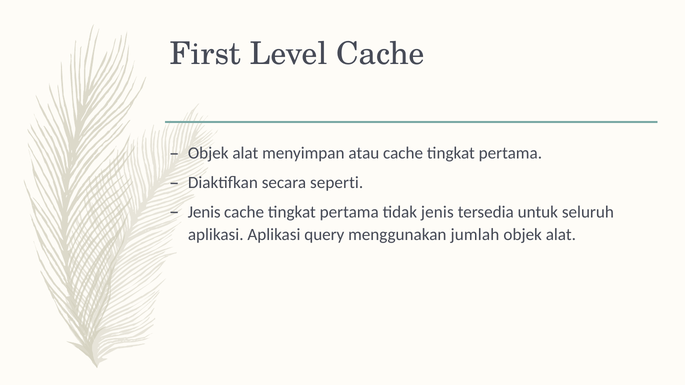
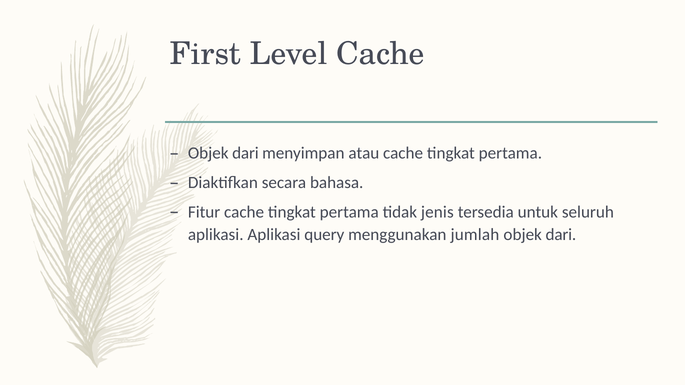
alat: alat -> dari (245, 153)
seperti: seperti -> bahasa (337, 183)
Jenis: Jenis -> Fitur (204, 212)
alat: alat -> dari (561, 235)
